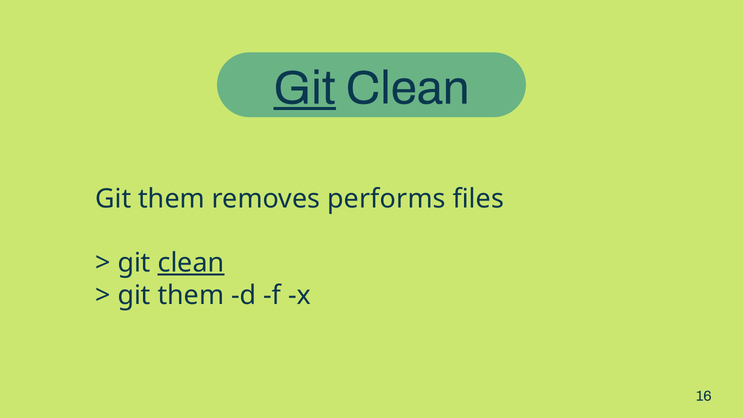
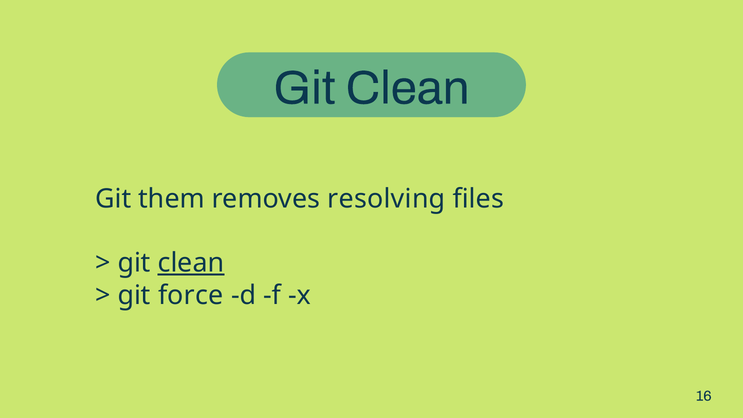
Git underline: present -> none (305, 88)
performs: performs -> resolving (386, 199)
them: them -> force (191, 295)
